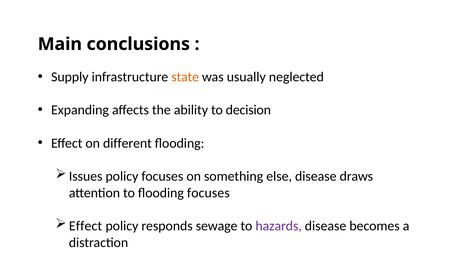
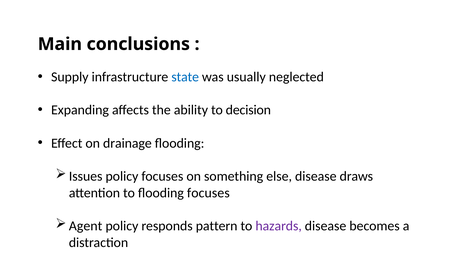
state colour: orange -> blue (185, 77)
different: different -> drainage (127, 143)
Effect: Effect -> Agent (86, 226)
sewage: sewage -> pattern (217, 226)
